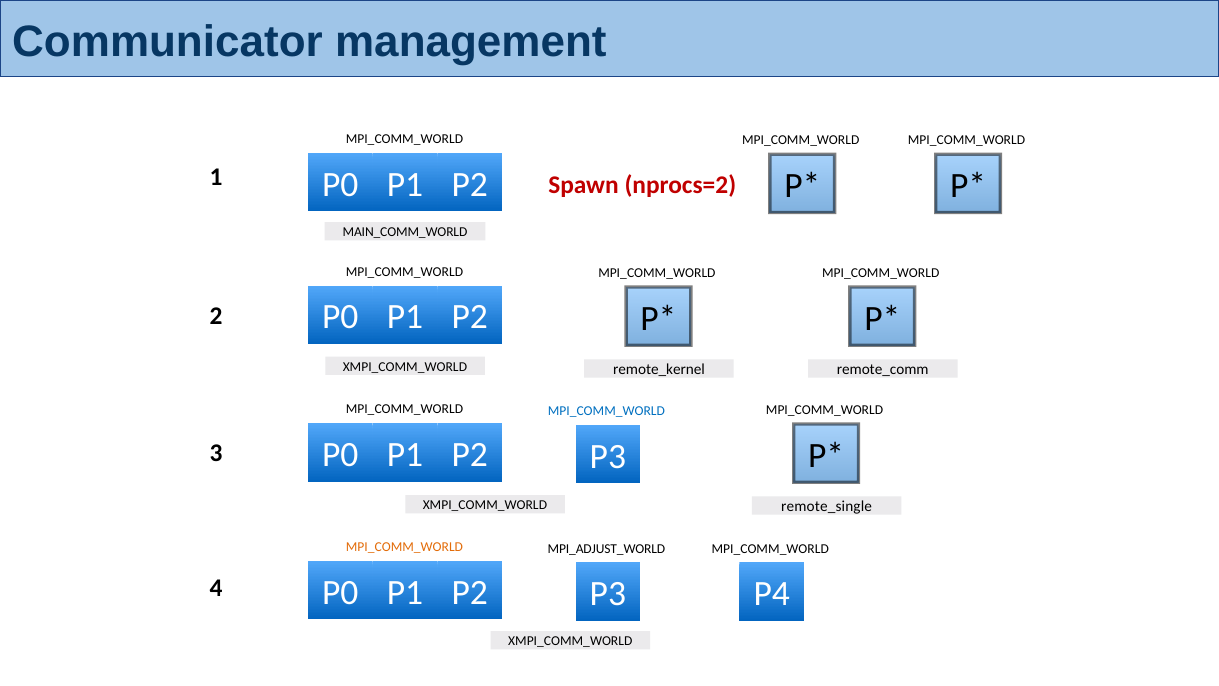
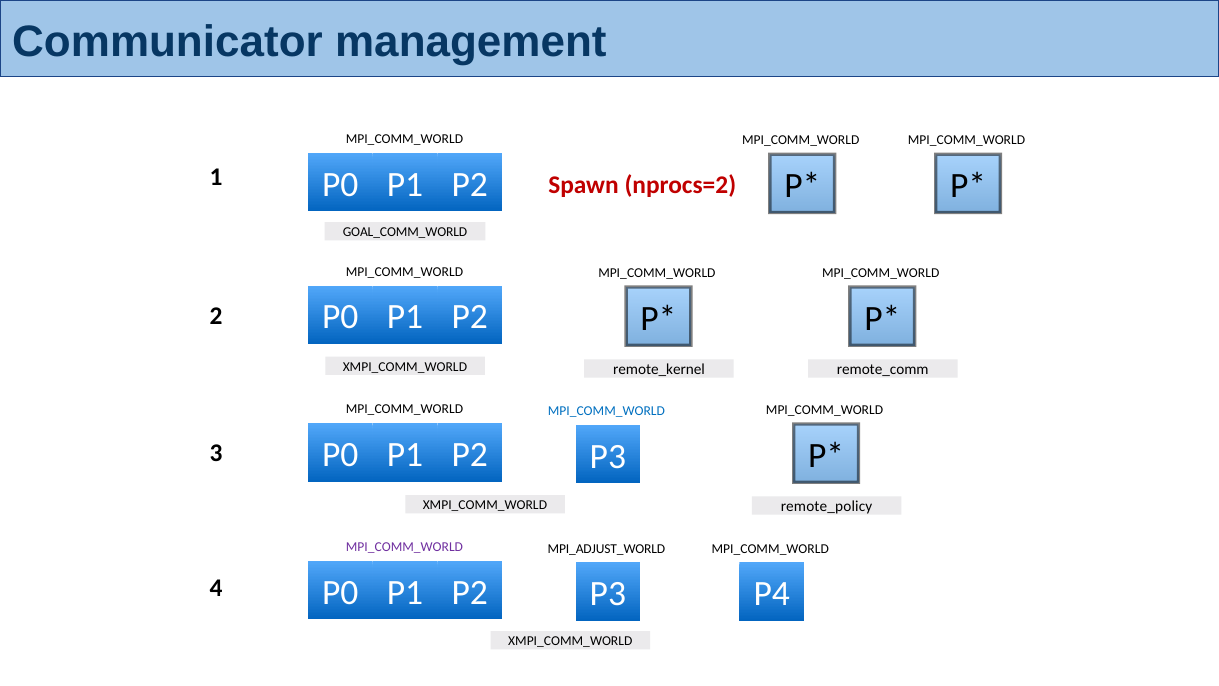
MAIN_COMM_WORLD: MAIN_COMM_WORLD -> GOAL_COMM_WORLD (405, 232)
remote_single: remote_single -> remote_policy (827, 506)
MPI_COMM_WORLD colour: orange -> purple (404, 547)
